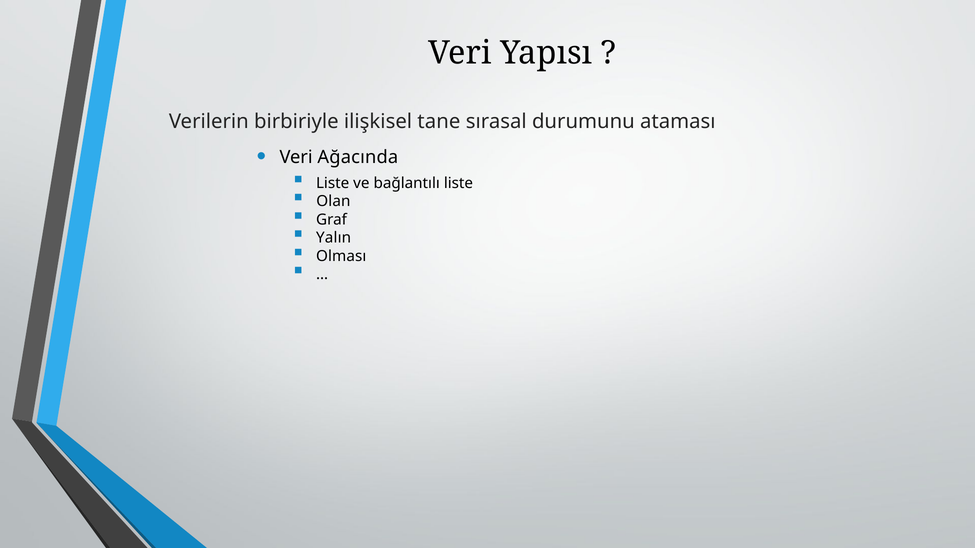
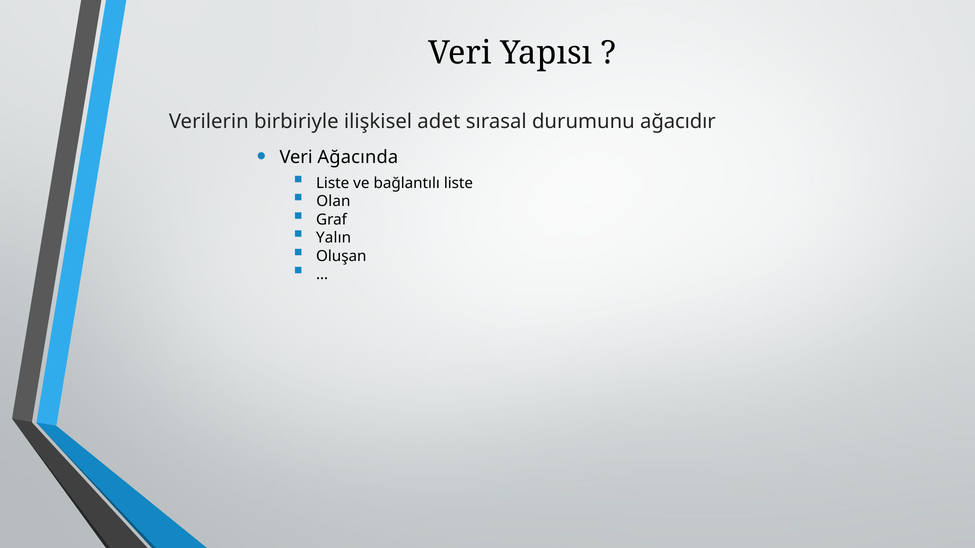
tane: tane -> adet (439, 122)
ataması: ataması -> ağacıdır (678, 122)
Olması: Olması -> Oluşan (341, 256)
